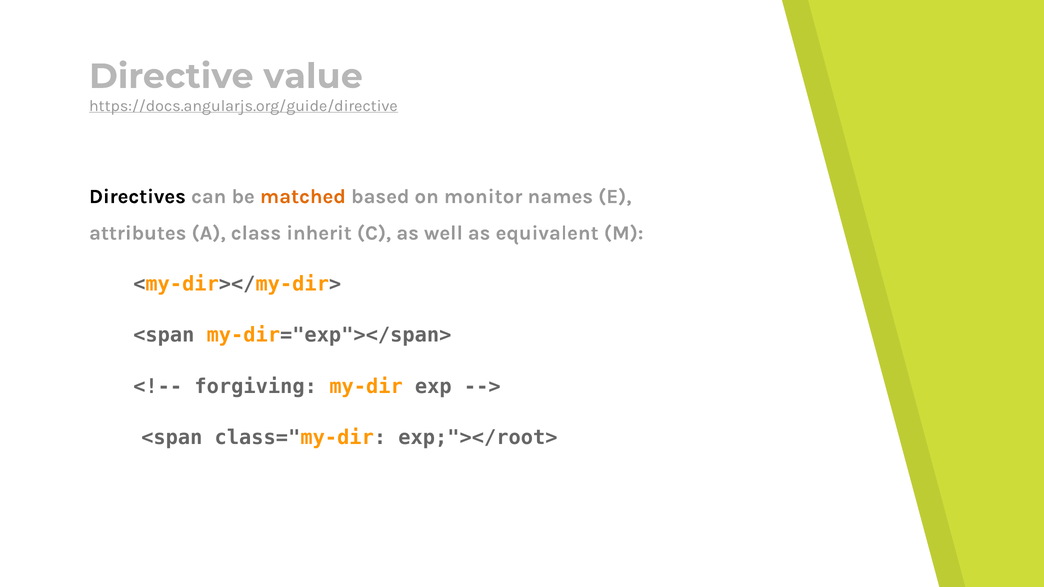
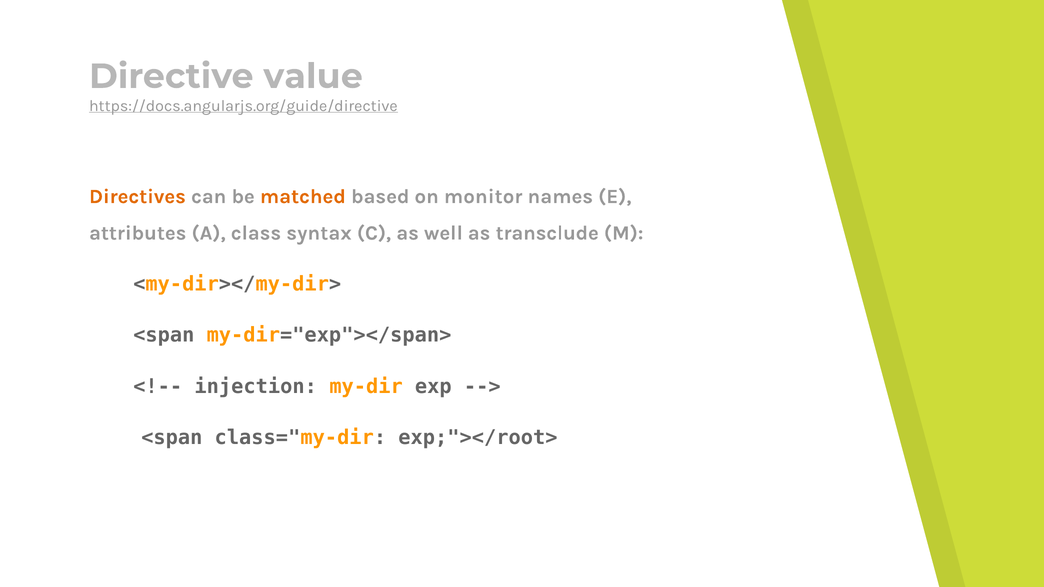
Directives colour: black -> orange (137, 196)
inherit: inherit -> syntax (319, 233)
equivalent: equivalent -> transclude (547, 233)
forgiving: forgiving -> injection (256, 387)
